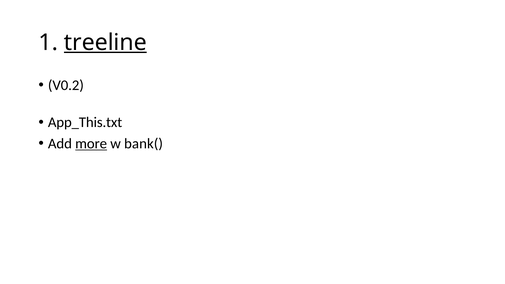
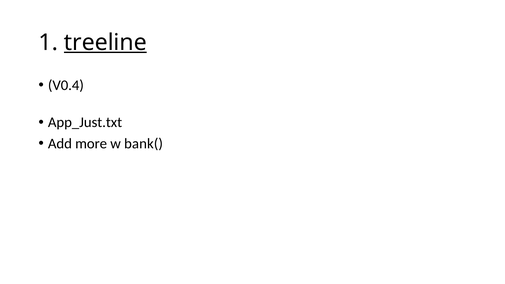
V0.2: V0.2 -> V0.4 (66, 85)
App_This.txt: App_This.txt -> App_Just.txt (85, 122)
more underline: present -> none (91, 144)
